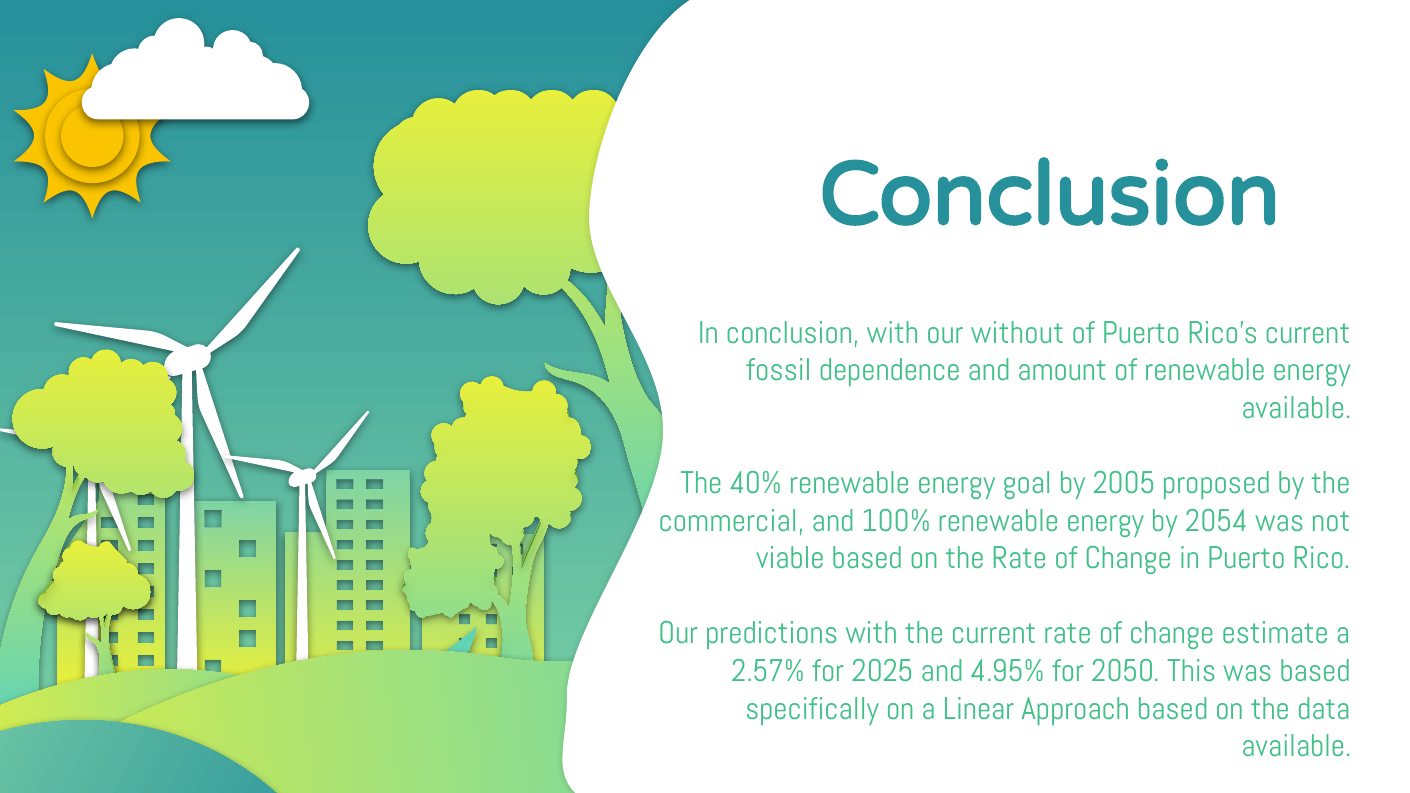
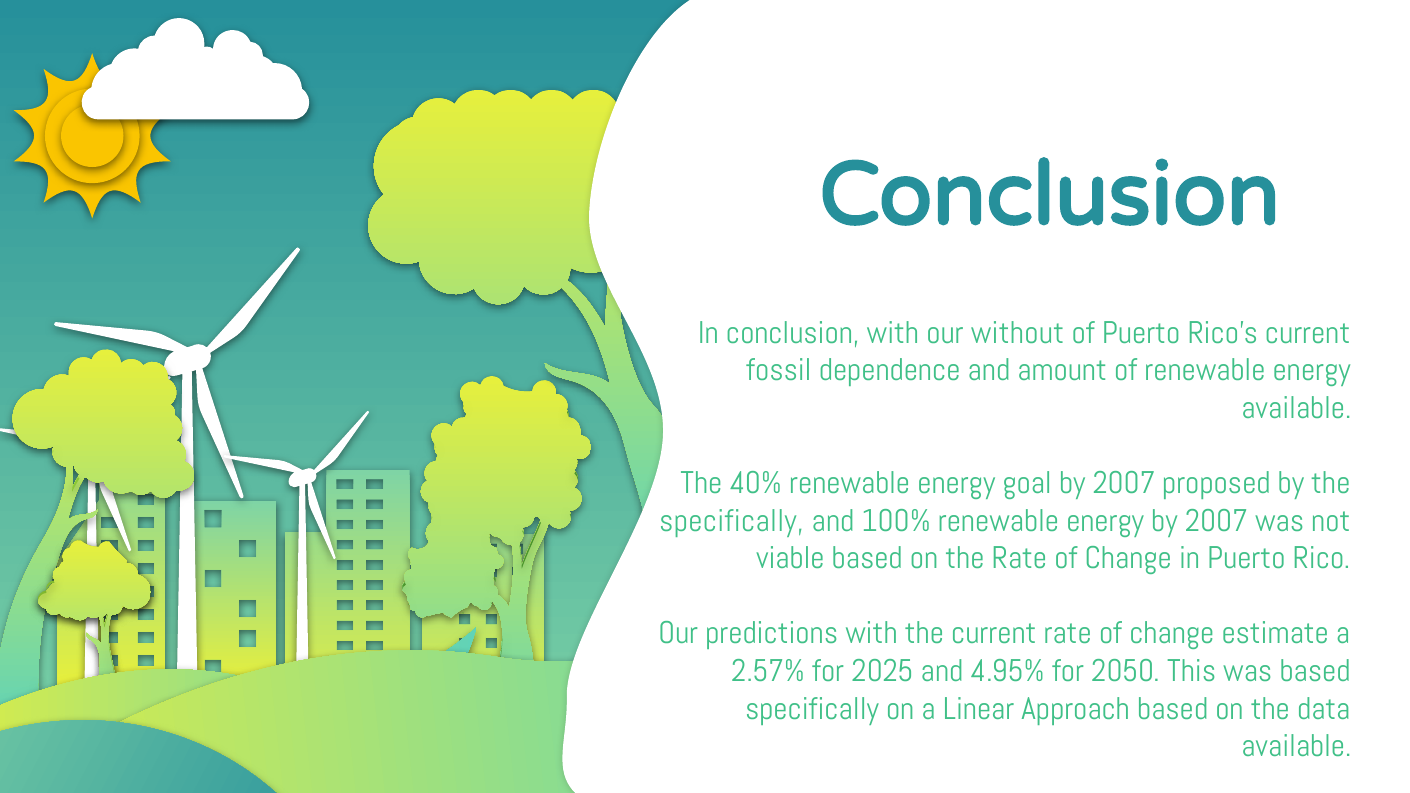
goal by 2005: 2005 -> 2007 (1124, 483)
commercial: commercial -> specifically (731, 521)
energy by 2054: 2054 -> 2007 (1217, 521)
